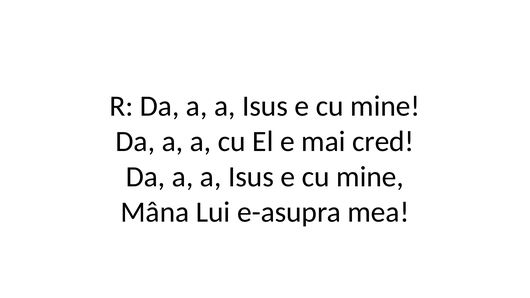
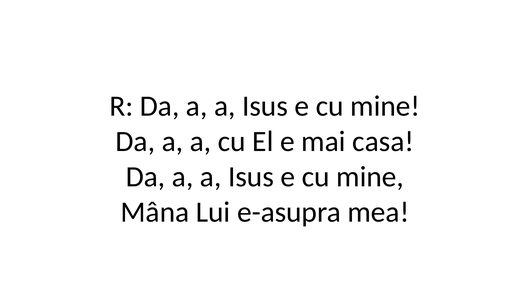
cred: cred -> casa (383, 141)
